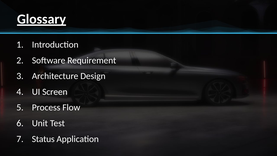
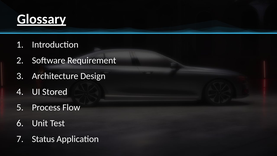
Screen: Screen -> Stored (55, 92)
